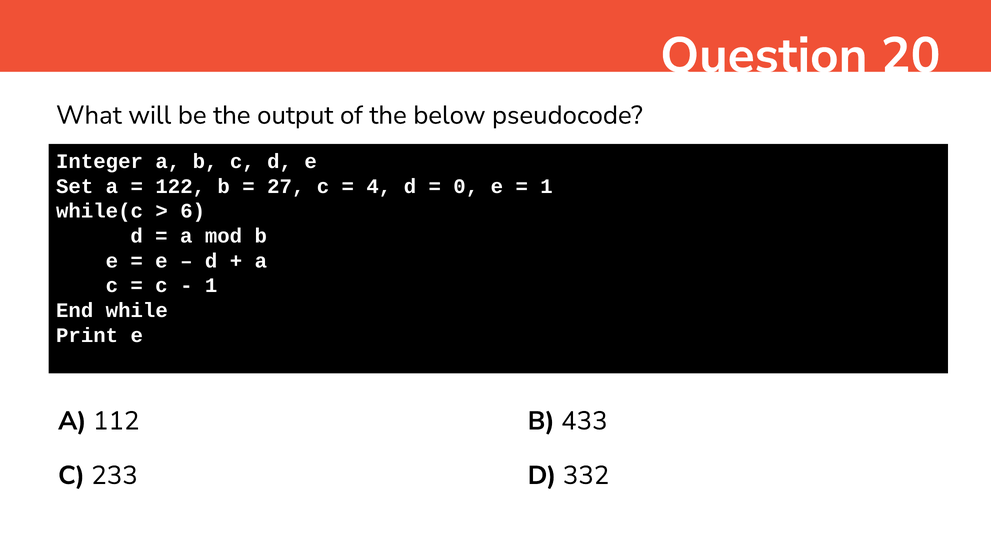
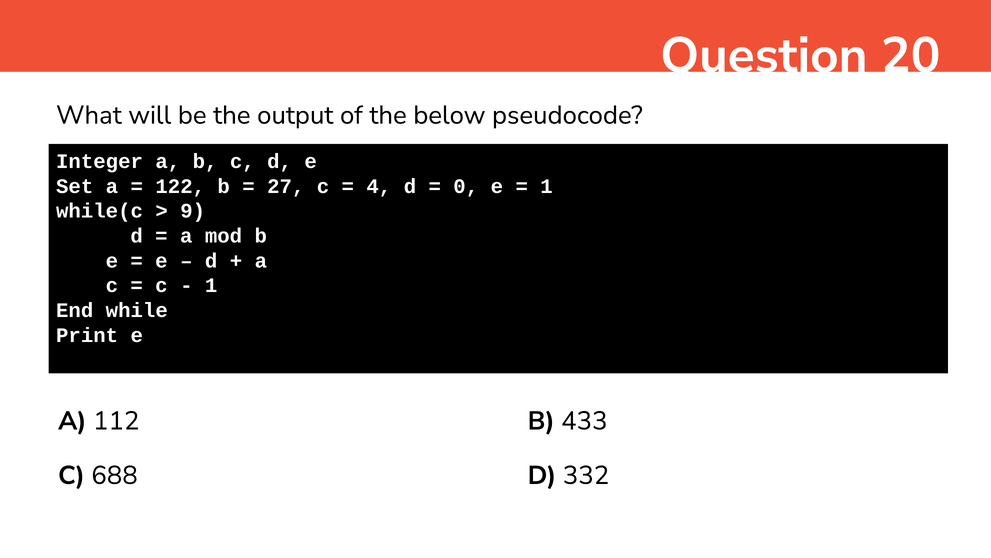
6: 6 -> 9 (193, 211)
233: 233 -> 688 (115, 475)
